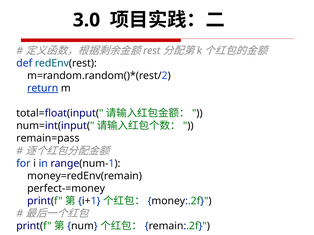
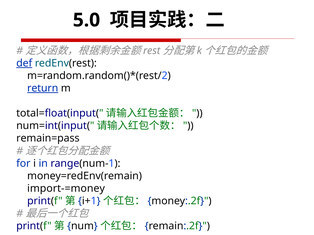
3.0: 3.0 -> 5.0 (86, 20)
def underline: none -> present (24, 63)
perfect-=money: perfect-=money -> import-=money (66, 189)
